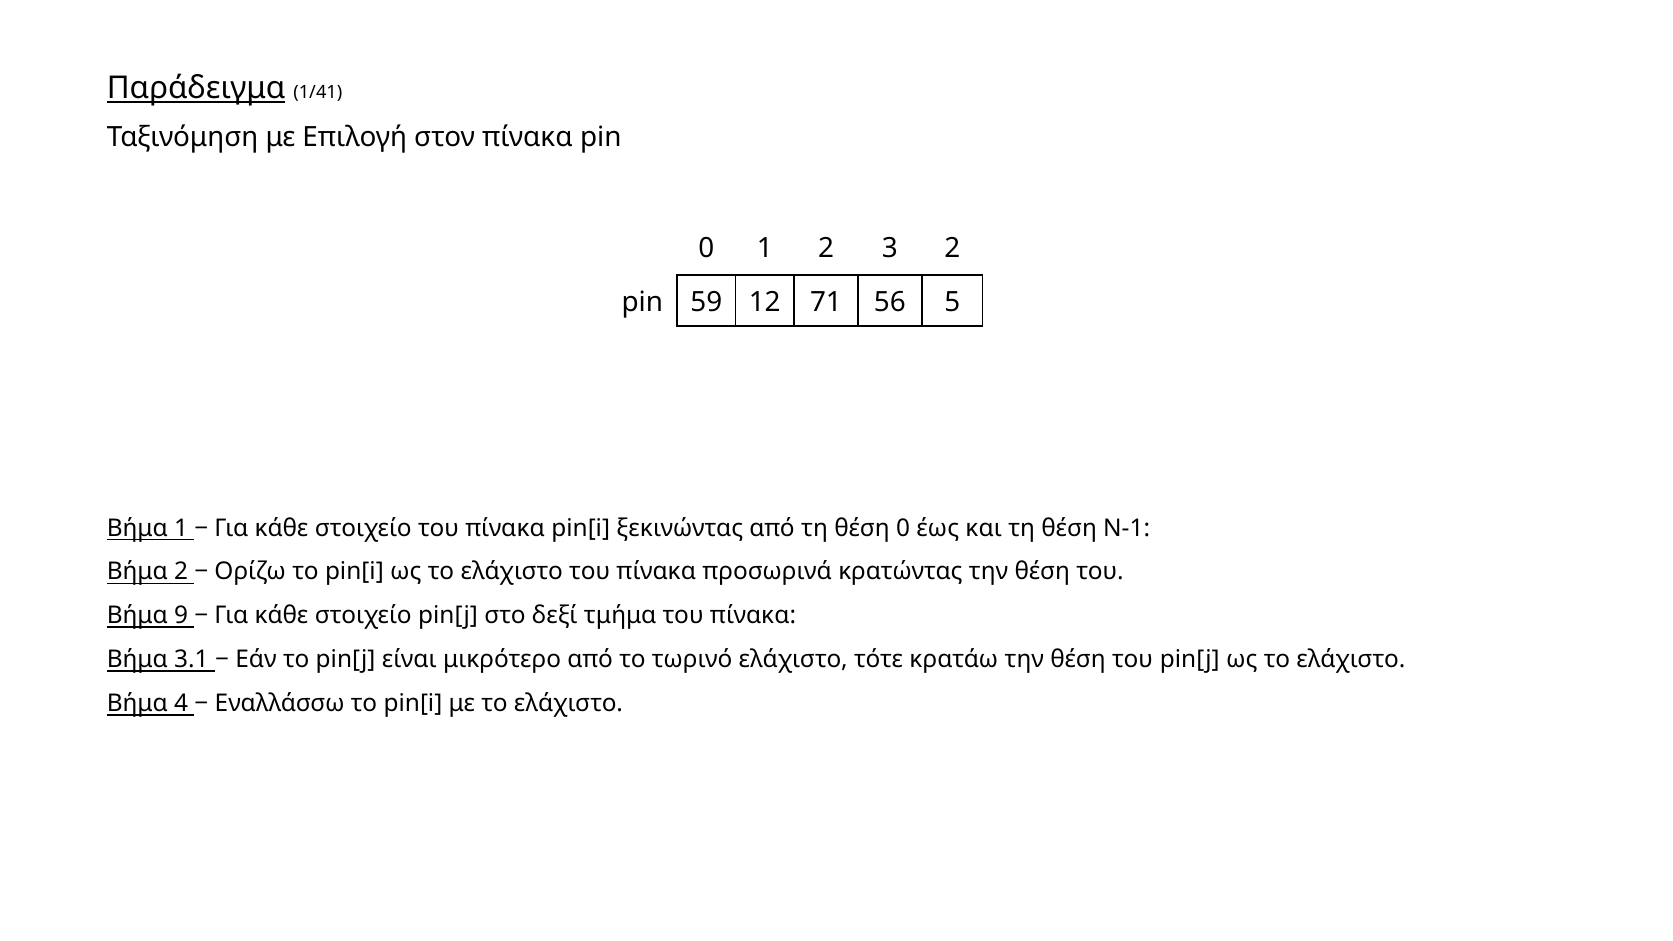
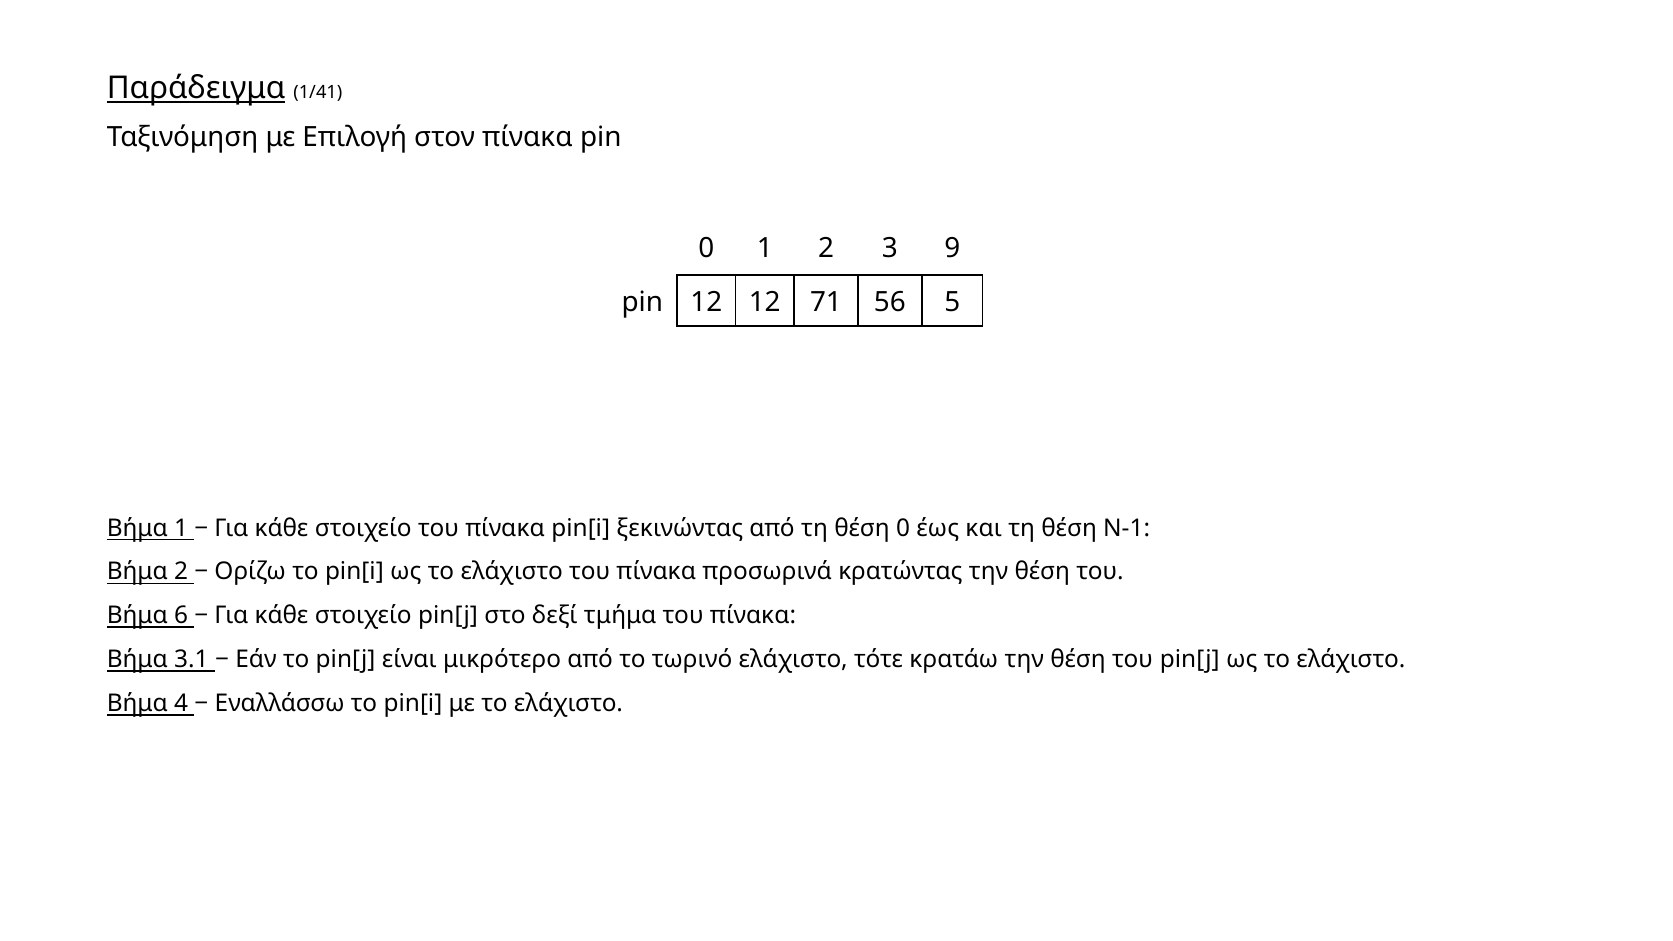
3 2: 2 -> 9 (952, 248)
pin 59: 59 -> 12 (706, 302)
9: 9 -> 6 (181, 616)
